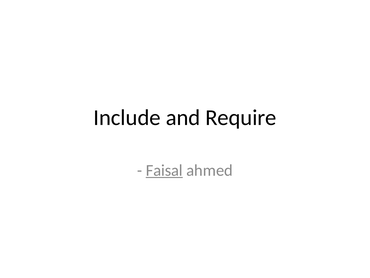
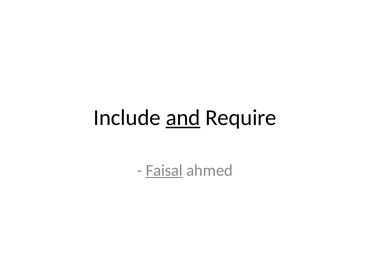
and underline: none -> present (183, 118)
